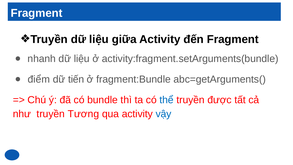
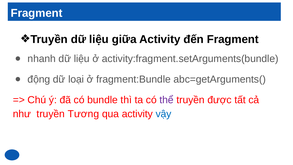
điểm: điểm -> động (39, 79)
tiến: tiến -> loại (76, 79)
thể colour: blue -> purple (167, 100)
